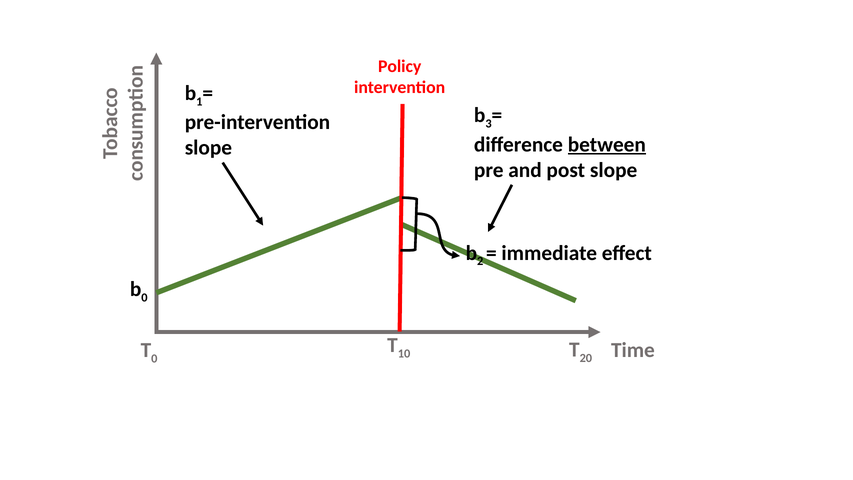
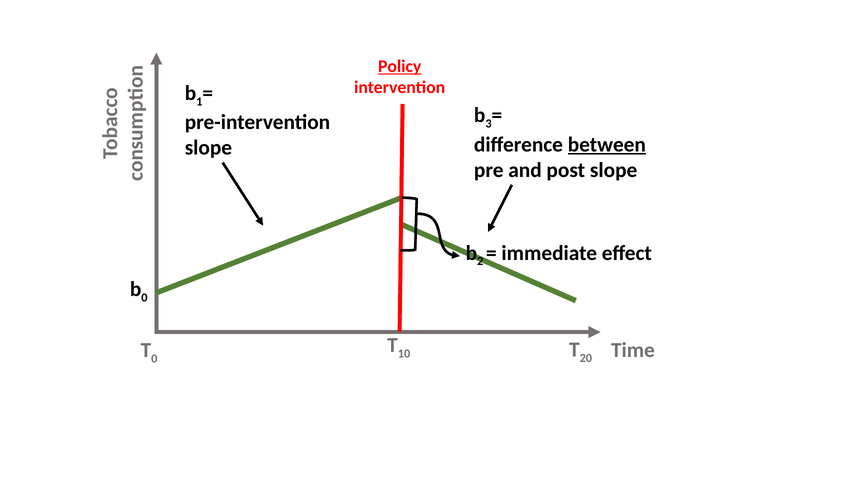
Policy underline: none -> present (400, 66)
